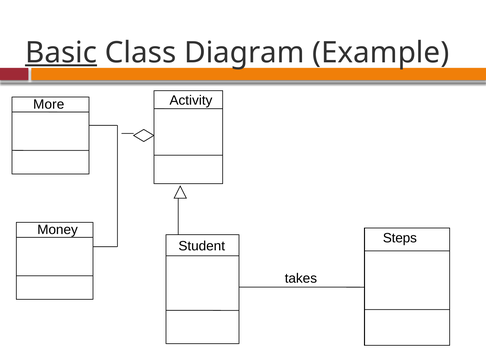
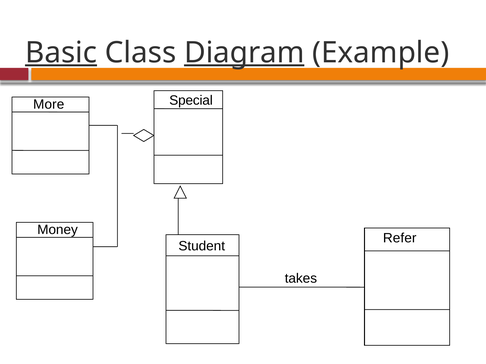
Diagram underline: none -> present (244, 53)
Activity: Activity -> Special (191, 101)
Steps: Steps -> Refer (400, 238)
